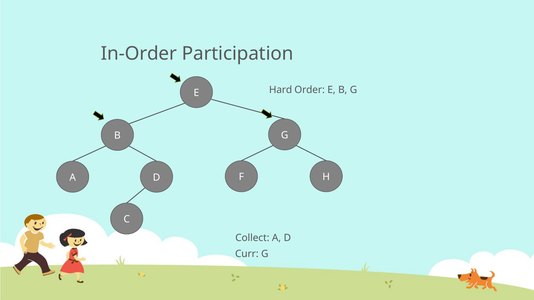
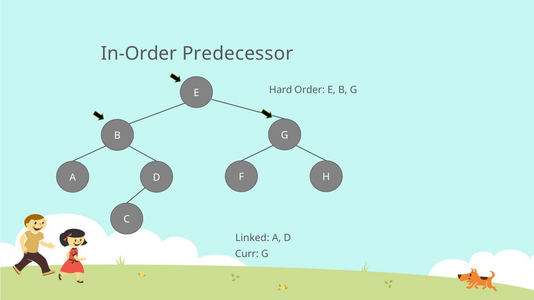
Participation: Participation -> Predecessor (238, 54)
Collect: Collect -> Linked (252, 238)
